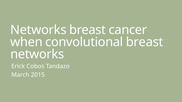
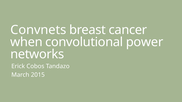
Networks: Networks -> Convnets (38, 30)
convolutional breast: breast -> power (145, 42)
